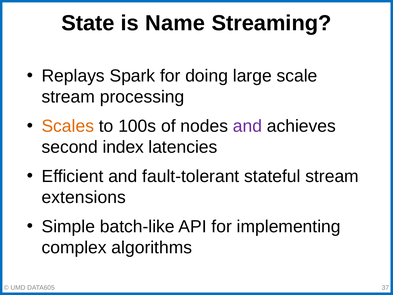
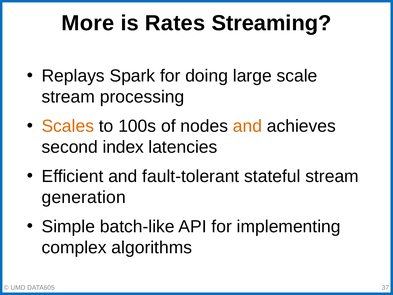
State: State -> More (88, 23)
Name: Name -> Rates (175, 23)
and colour: purple -> orange (247, 126)
extensions: extensions -> generation (84, 197)
